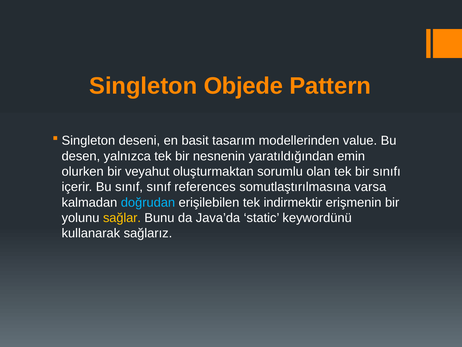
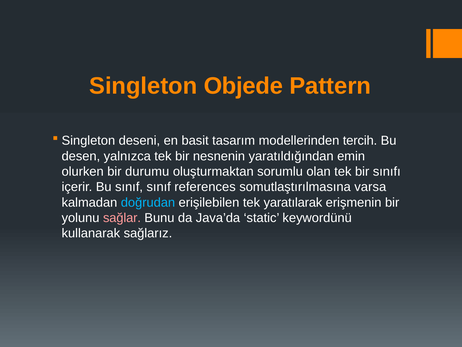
value: value -> tercih (360, 141)
veyahut: veyahut -> durumu (147, 171)
indirmektir: indirmektir -> yaratılarak (293, 202)
sağlar colour: yellow -> pink (122, 218)
